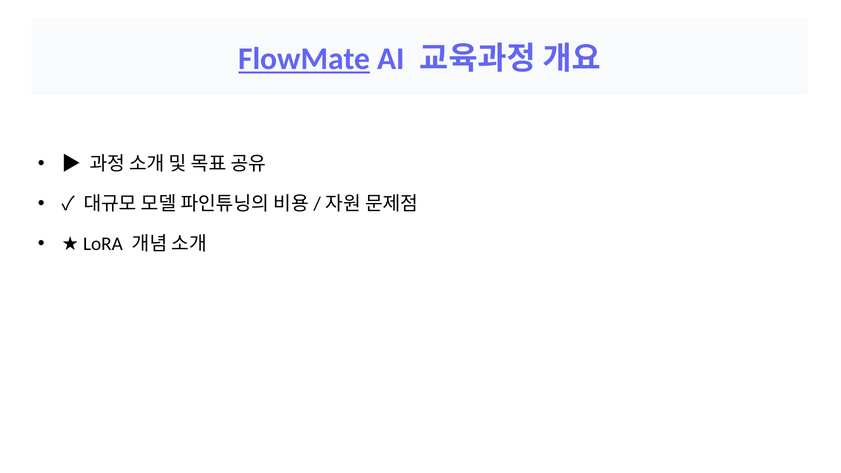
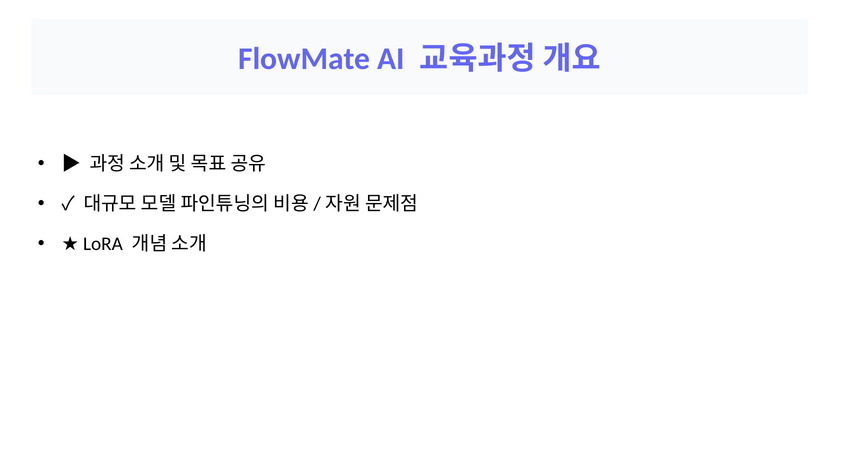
FlowMate underline: present -> none (304, 59)
